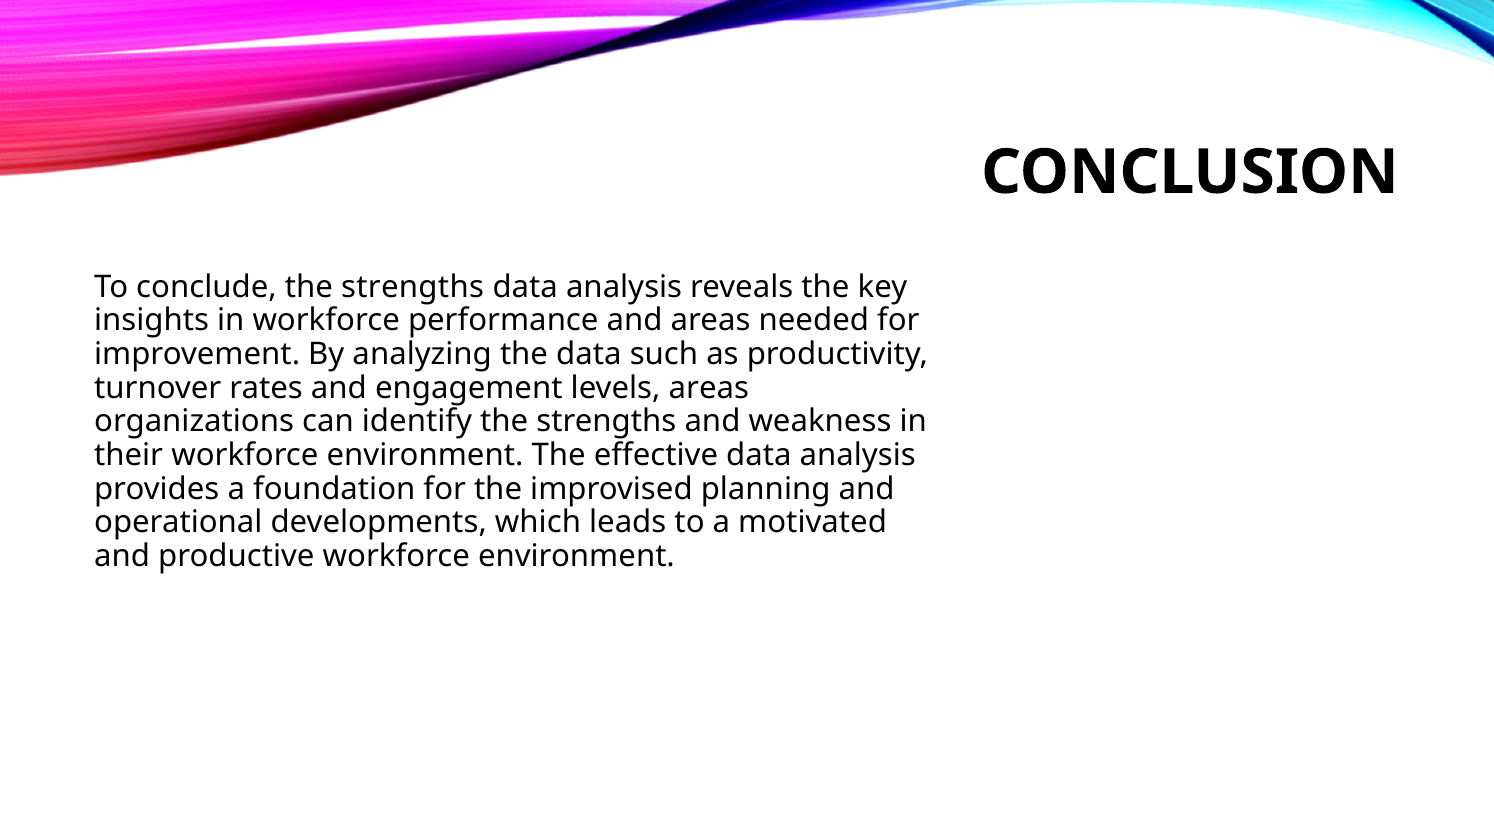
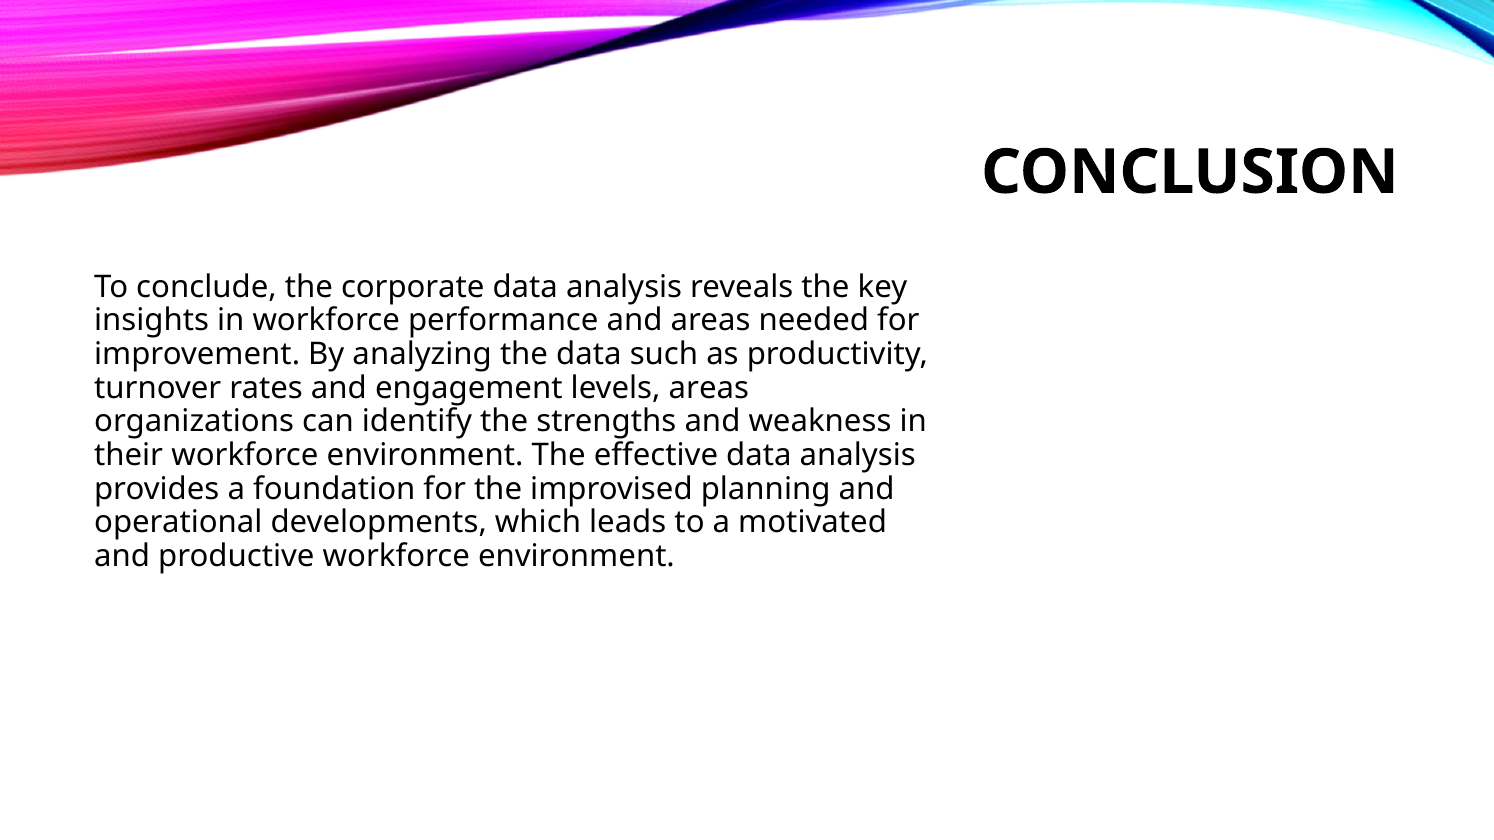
conclude the strengths: strengths -> corporate (413, 287)
